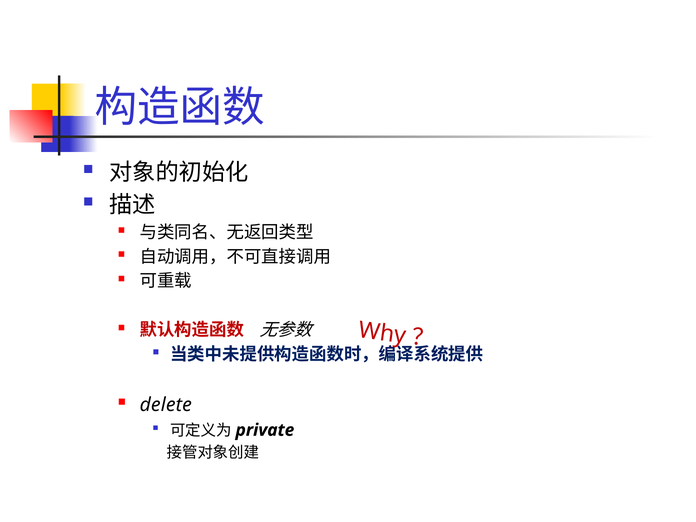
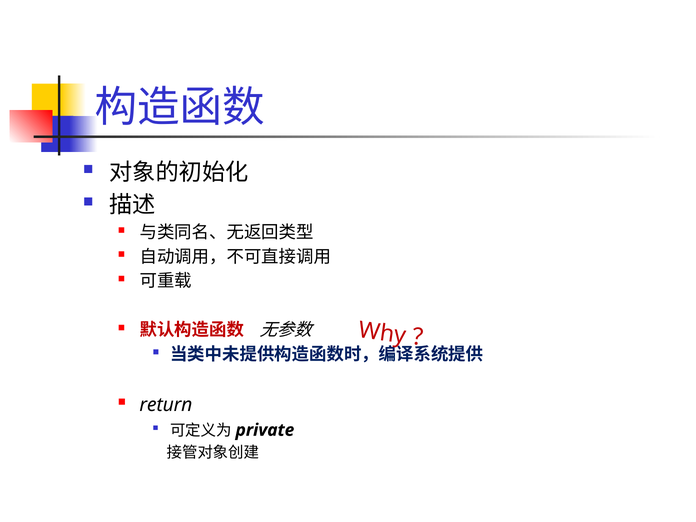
delete: delete -> return (166, 405)
